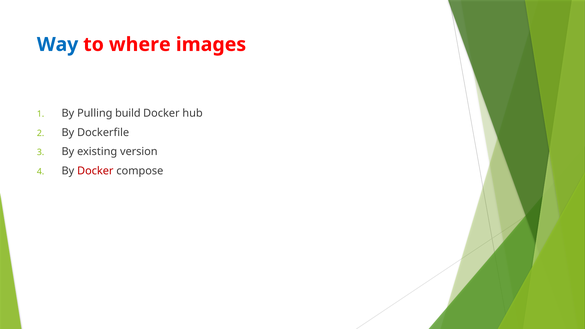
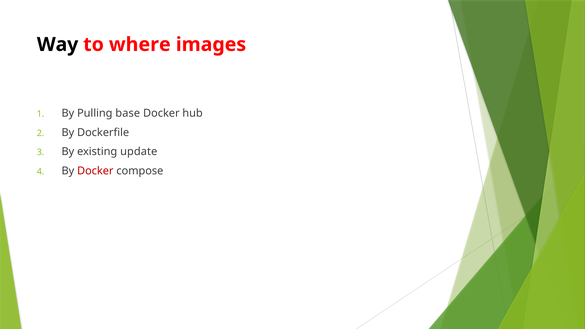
Way colour: blue -> black (58, 45)
build: build -> base (128, 113)
version: version -> update (139, 152)
